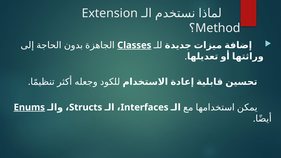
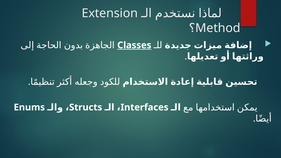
Enums underline: present -> none (29, 107)
